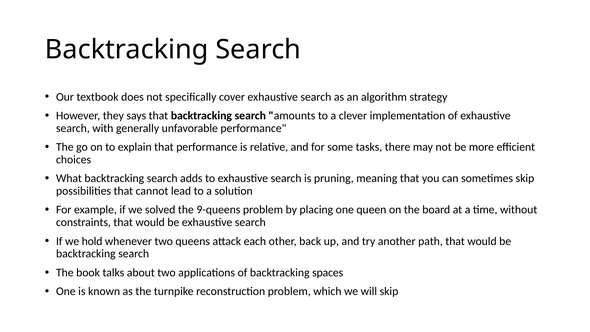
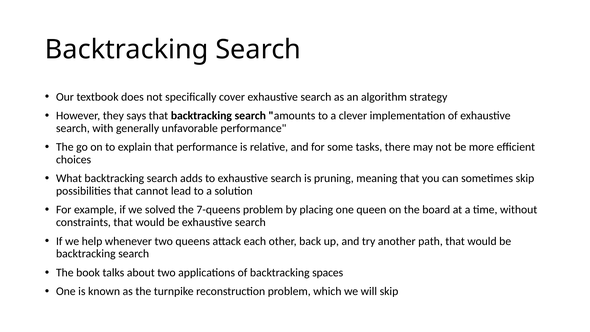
9-queens: 9-queens -> 7-queens (218, 210)
hold: hold -> help (92, 241)
